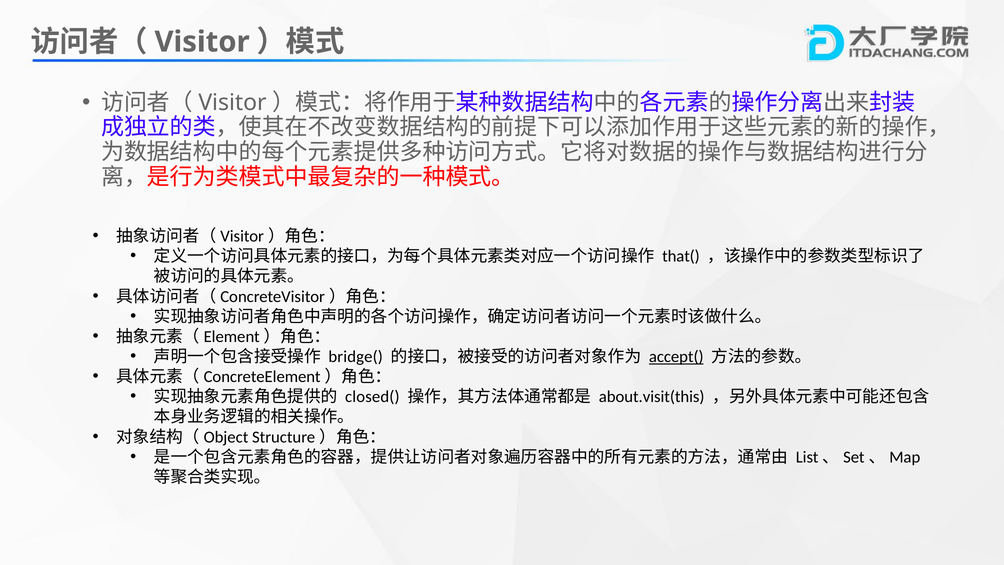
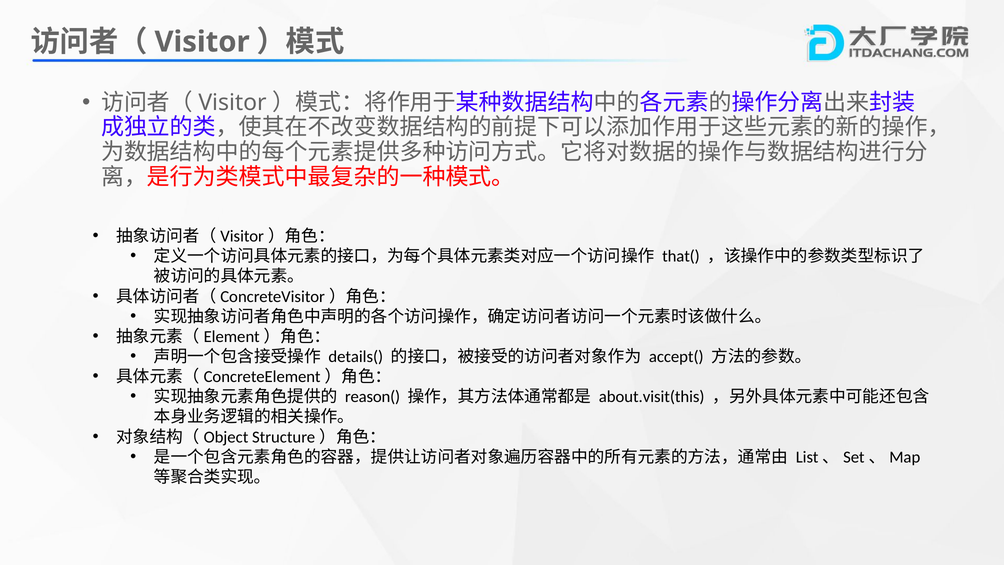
bridge(: bridge( -> details( (356, 357)
accept( underline: present -> none (676, 357)
closed(: closed( -> reason( (373, 397)
